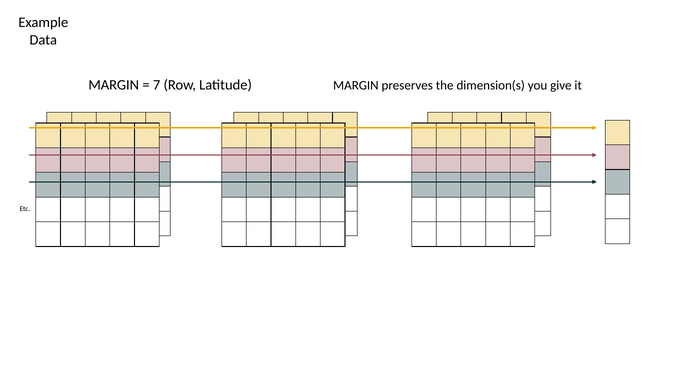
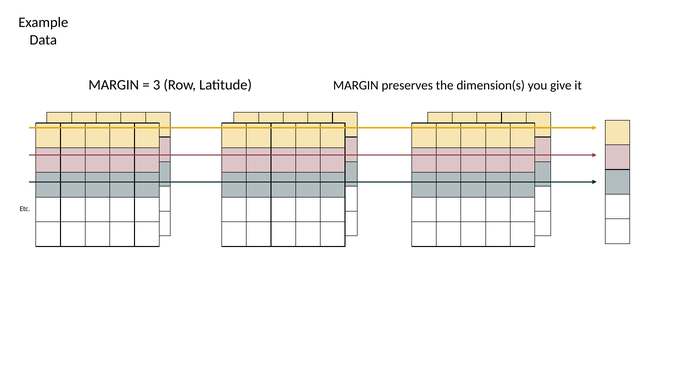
7: 7 -> 3 (157, 85)
